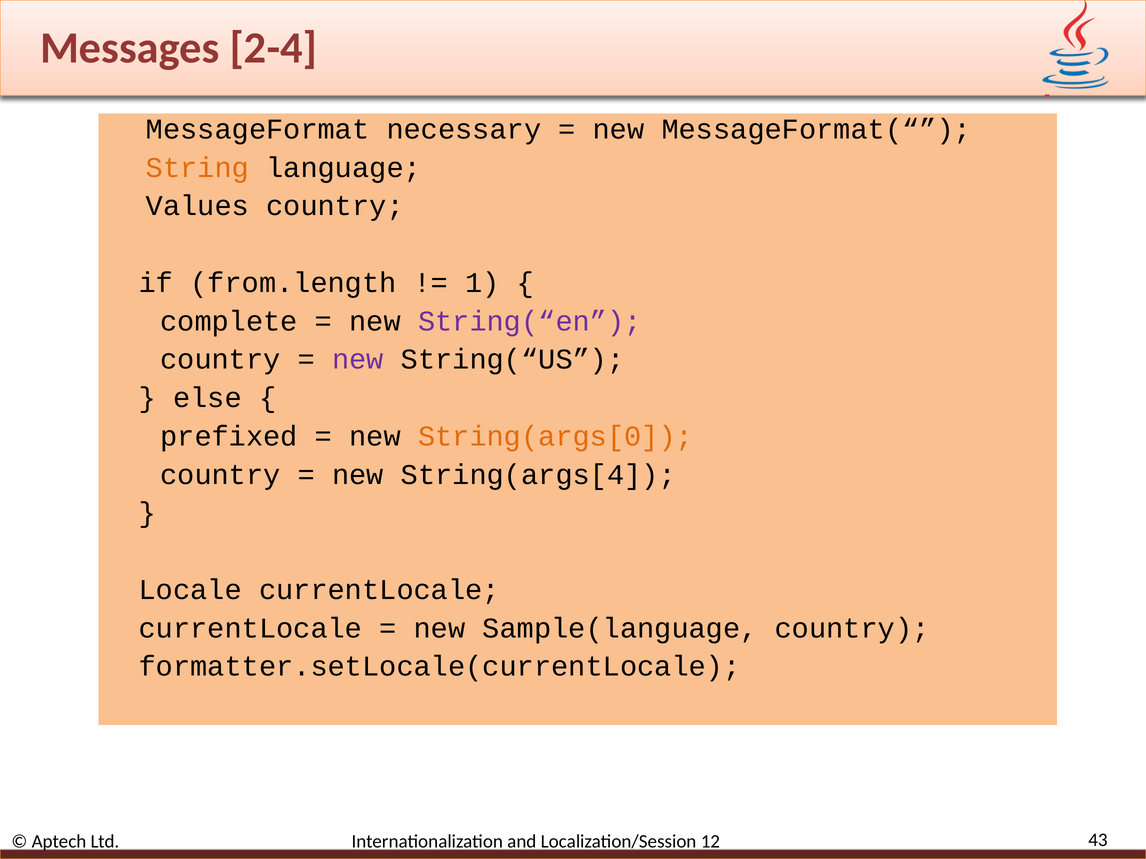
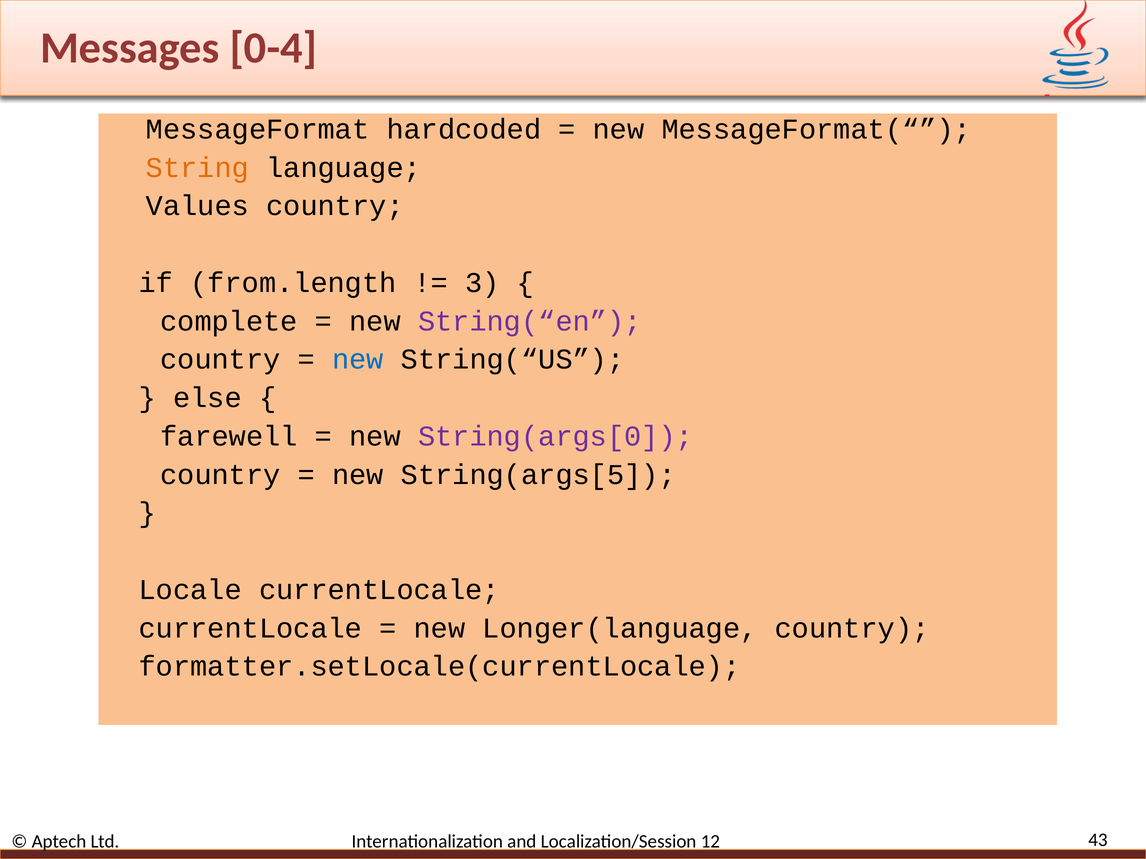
2-4: 2-4 -> 0-4 (273, 48)
necessary: necessary -> hardcoded (464, 129)
1: 1 -> 3 (482, 283)
new colour: purple -> blue (358, 360)
prefixed: prefixed -> farewell (229, 436)
String(args[0 colour: orange -> purple (556, 436)
String(args[4: String(args[4 -> String(args[5 (538, 475)
Sample(language: Sample(language -> Longer(language (620, 628)
